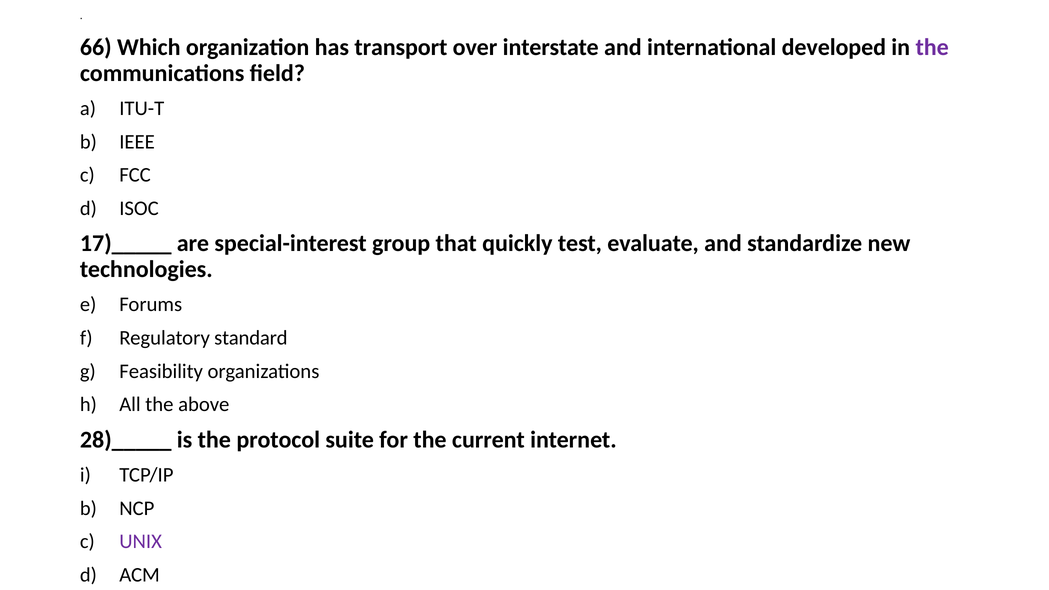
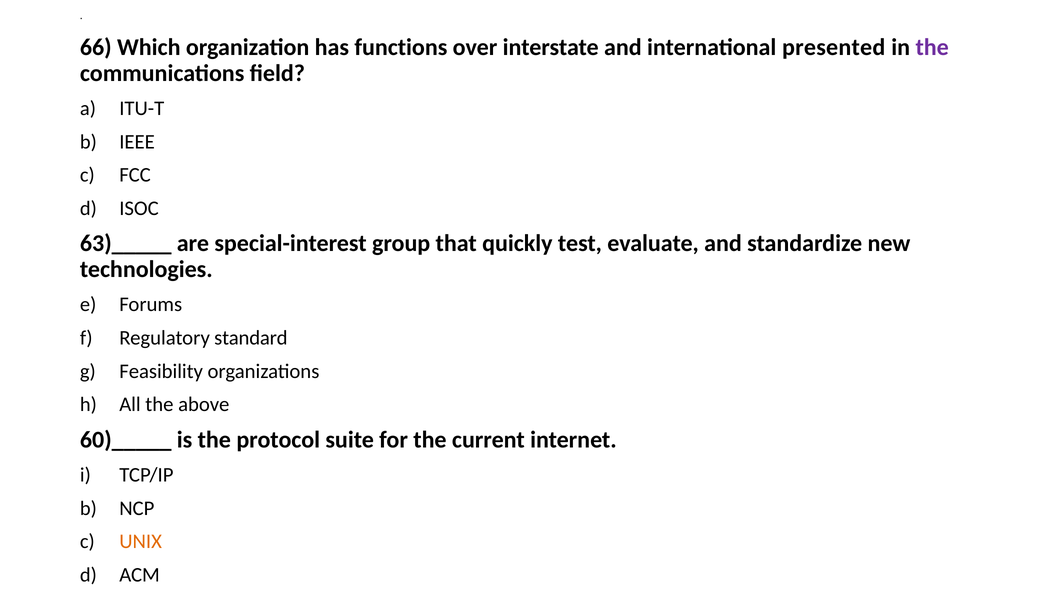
transport: transport -> functions (401, 47)
developed: developed -> presented (834, 47)
17)_____: 17)_____ -> 63)_____ (126, 243)
28)_____: 28)_____ -> 60)_____ (126, 440)
UNIX colour: purple -> orange (141, 542)
